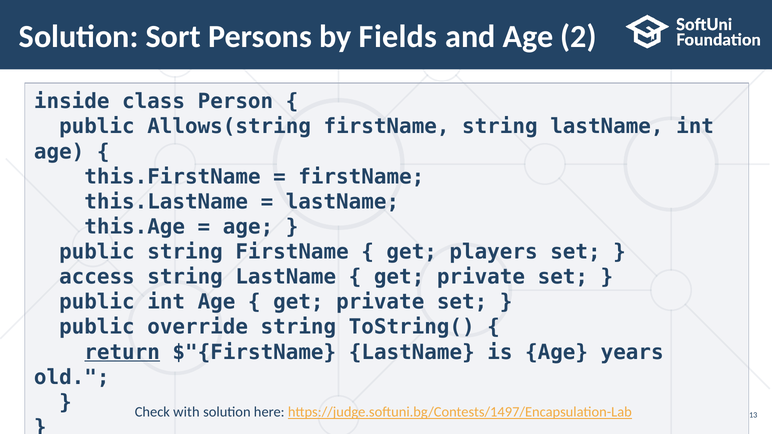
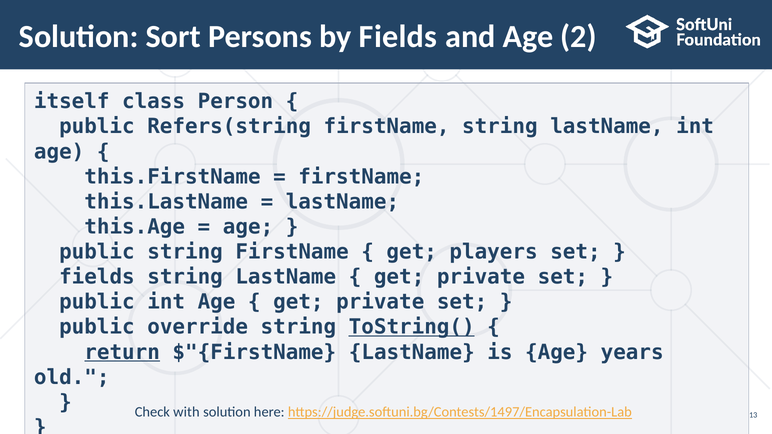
inside: inside -> itself (72, 102)
Allows(string: Allows(string -> Refers(string (229, 127)
access: access -> fields (97, 277)
ToString( underline: none -> present (412, 327)
